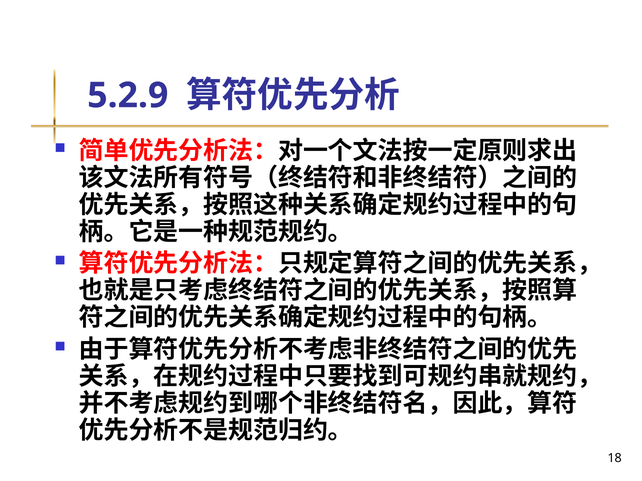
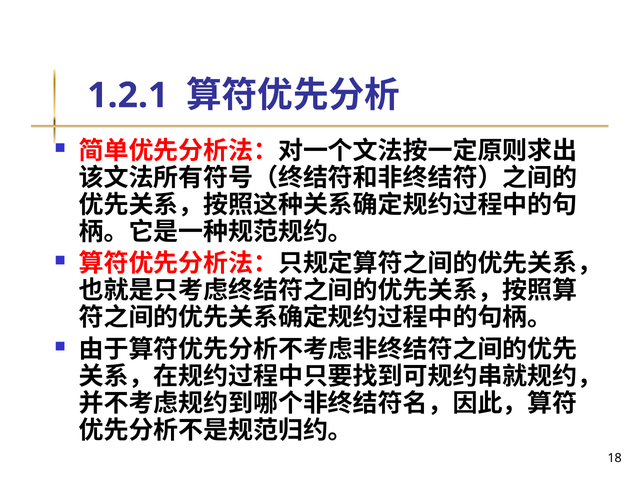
5.2.9: 5.2.9 -> 1.2.1 (128, 96)
